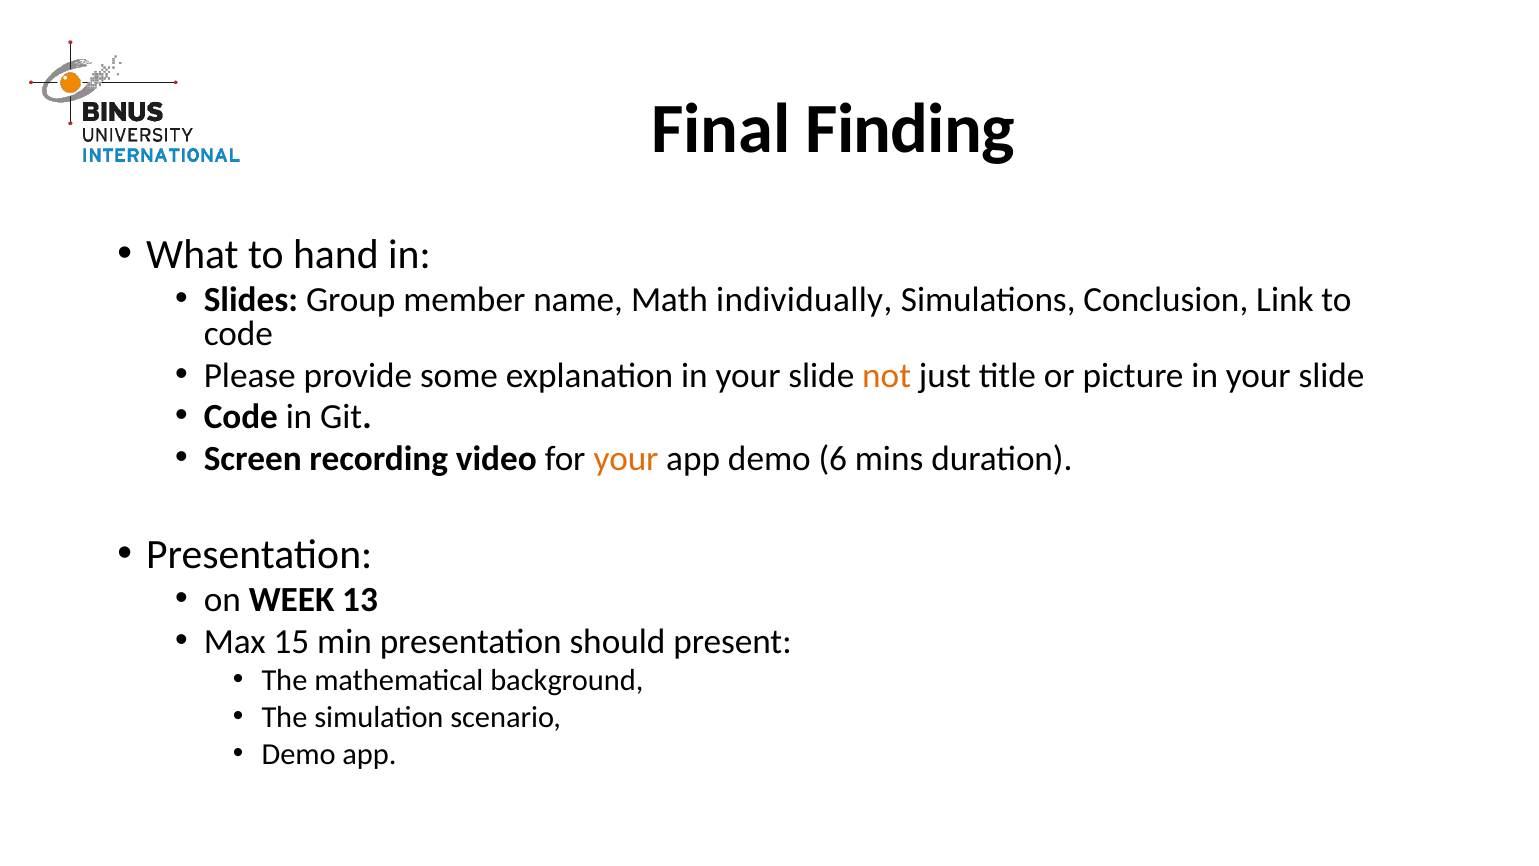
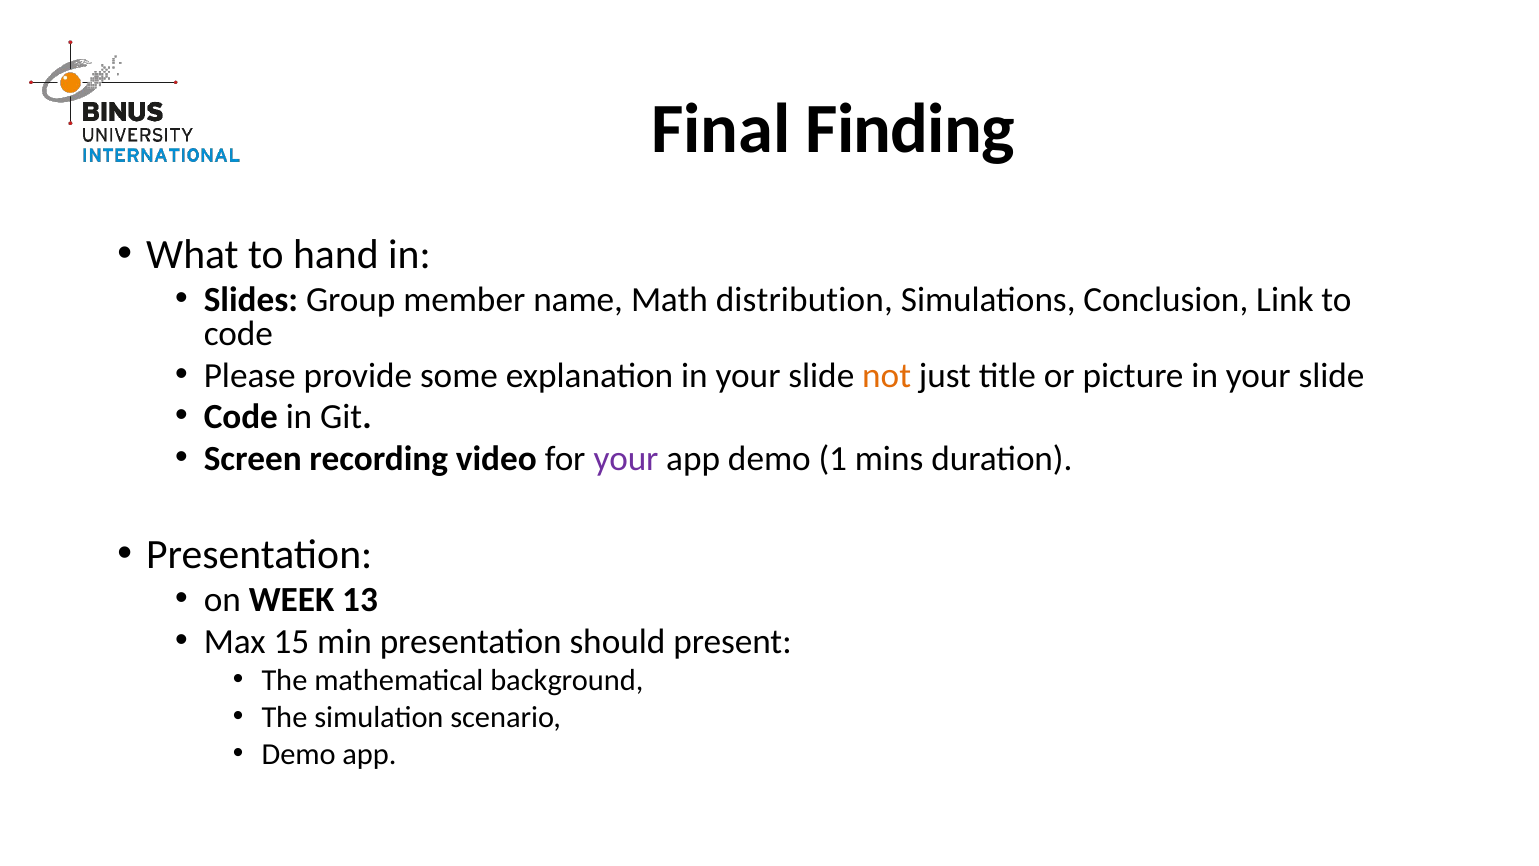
individually: individually -> distribution (804, 300)
your colour: orange -> purple (626, 458)
6: 6 -> 1 (833, 458)
